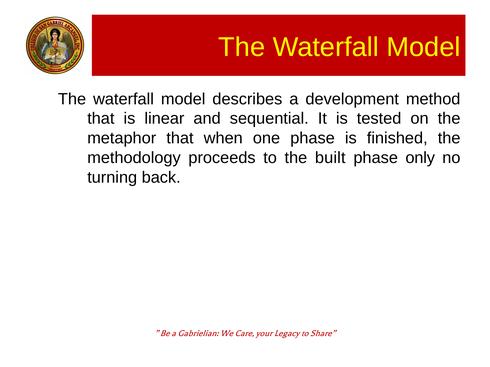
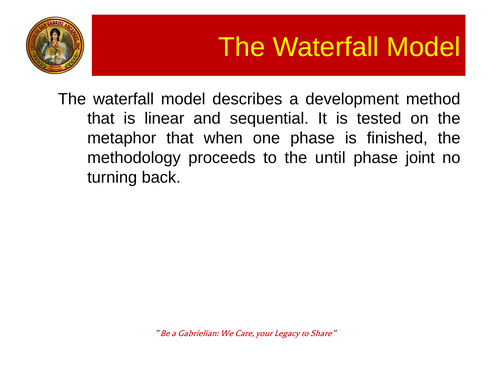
built: built -> until (330, 158)
only: only -> joint (420, 158)
